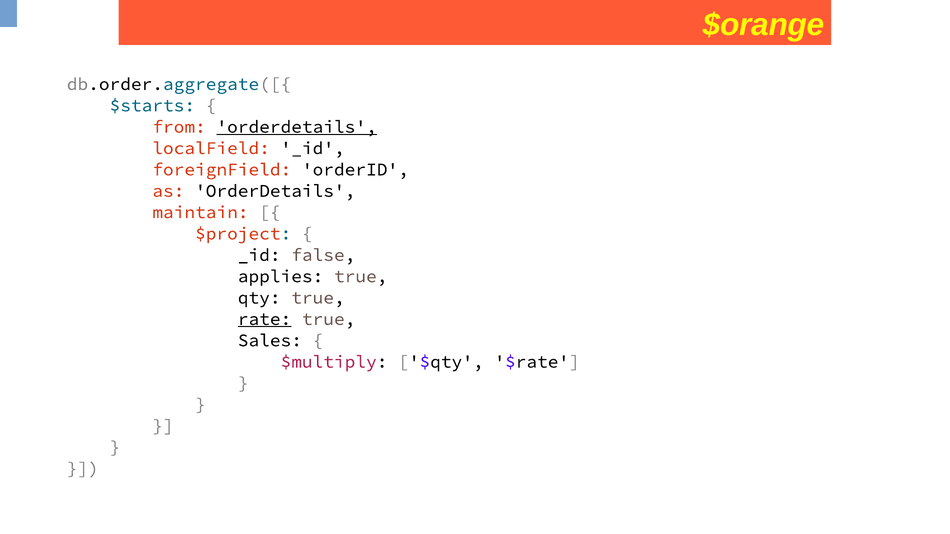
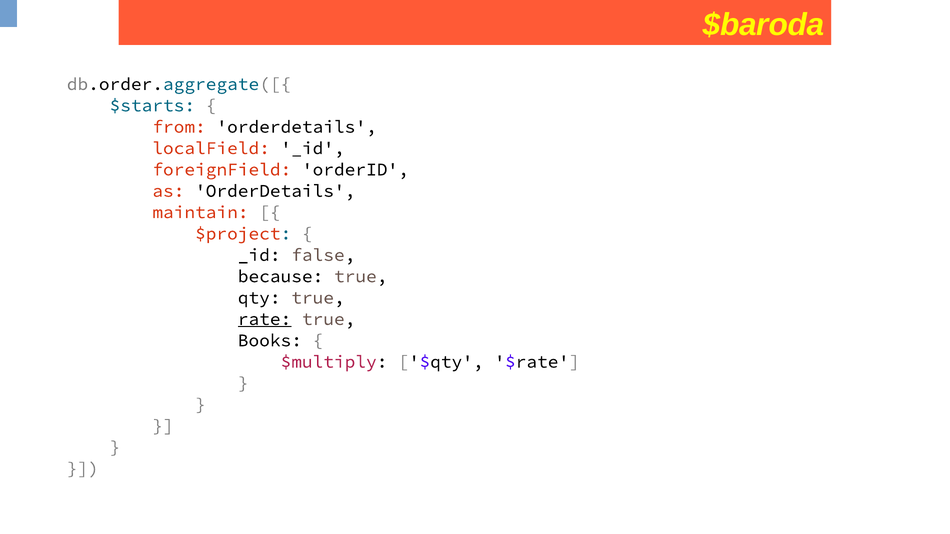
$orange: $orange -> $baroda (764, 25)
orderdetails underline: present -> none (297, 127)
applies: applies -> because (281, 277)
Sales: Sales -> Books (270, 341)
